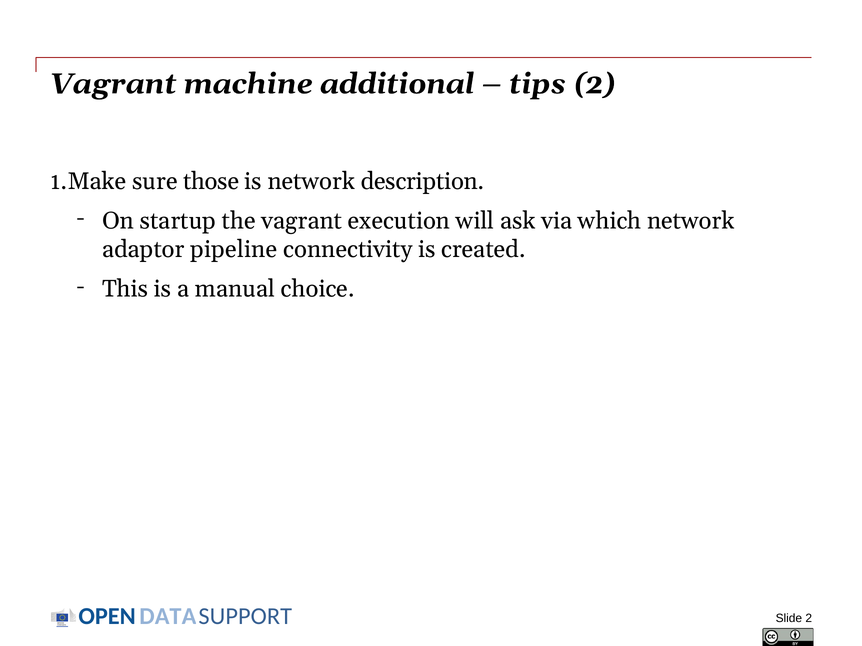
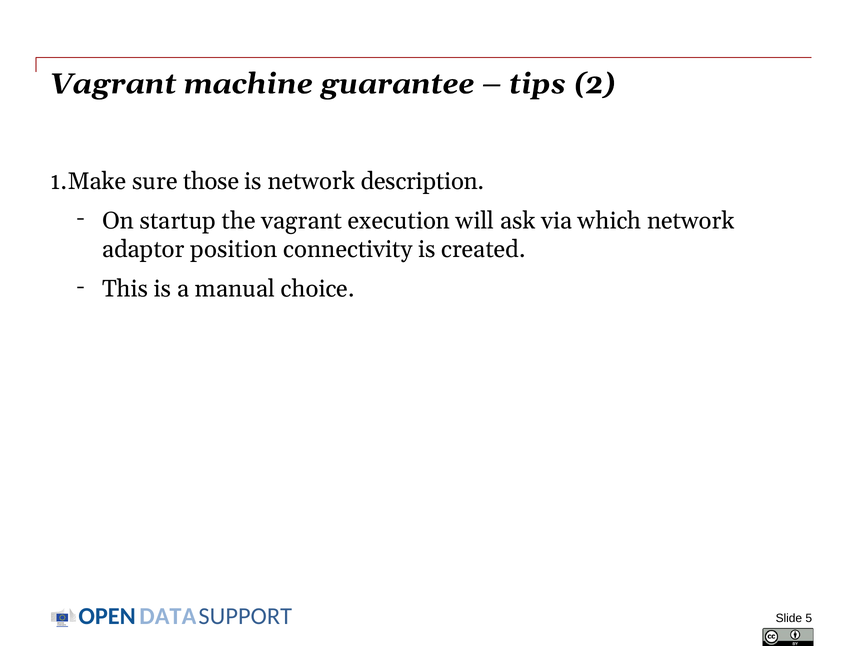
additional: additional -> guarantee (397, 84)
pipeline: pipeline -> position (234, 250)
Slide 2: 2 -> 5 (809, 619)
